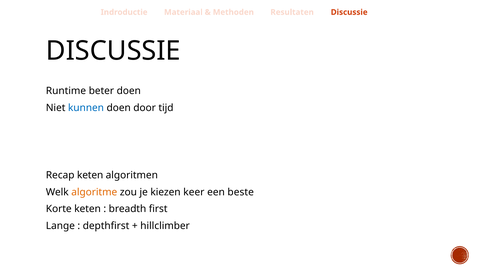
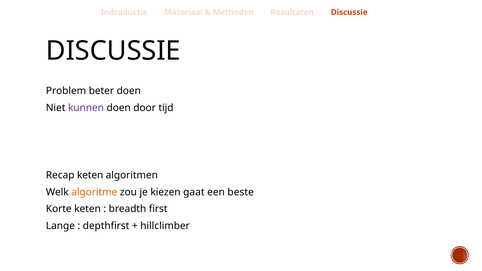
Runtime: Runtime -> Problem (66, 91)
kunnen colour: blue -> purple (86, 108)
keer: keer -> gaat (194, 192)
